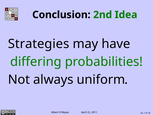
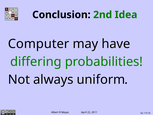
Strategies: Strategies -> Computer (39, 44)
